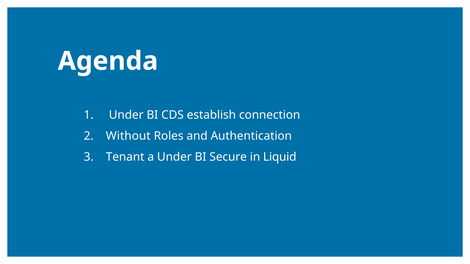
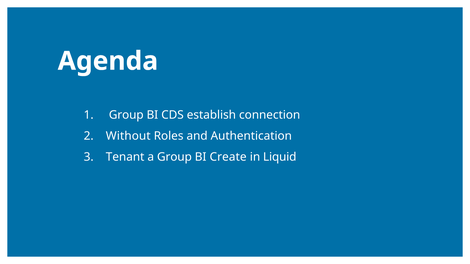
1 Under: Under -> Group (126, 115)
a Under: Under -> Group (174, 157)
Secure: Secure -> Create (228, 157)
